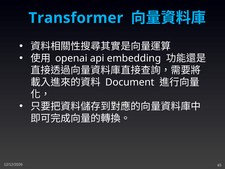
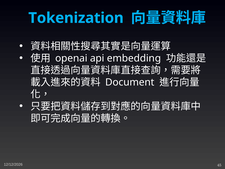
Transformer: Transformer -> Tokenization (76, 18)
